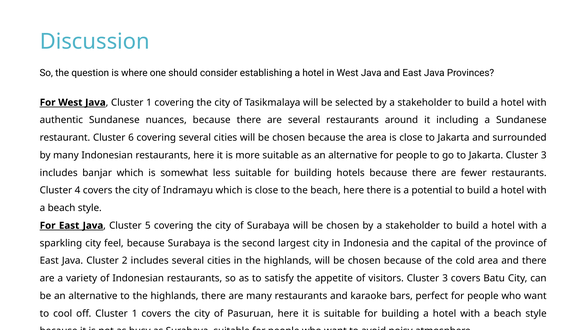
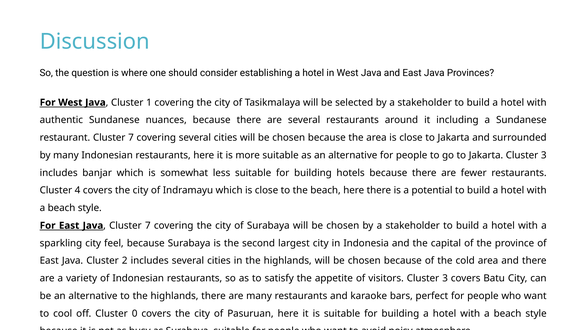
restaurant Cluster 6: 6 -> 7 (131, 138)
Java Cluster 5: 5 -> 7 (148, 226)
off Cluster 1: 1 -> 0 (135, 314)
